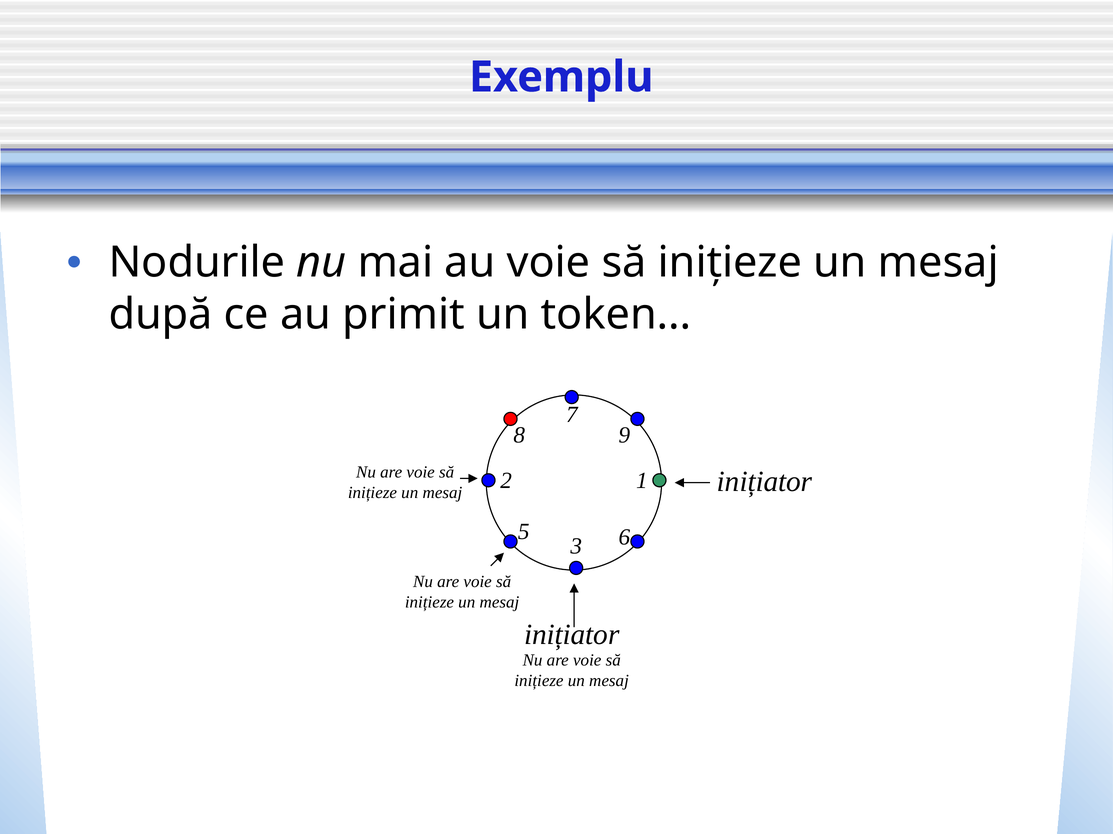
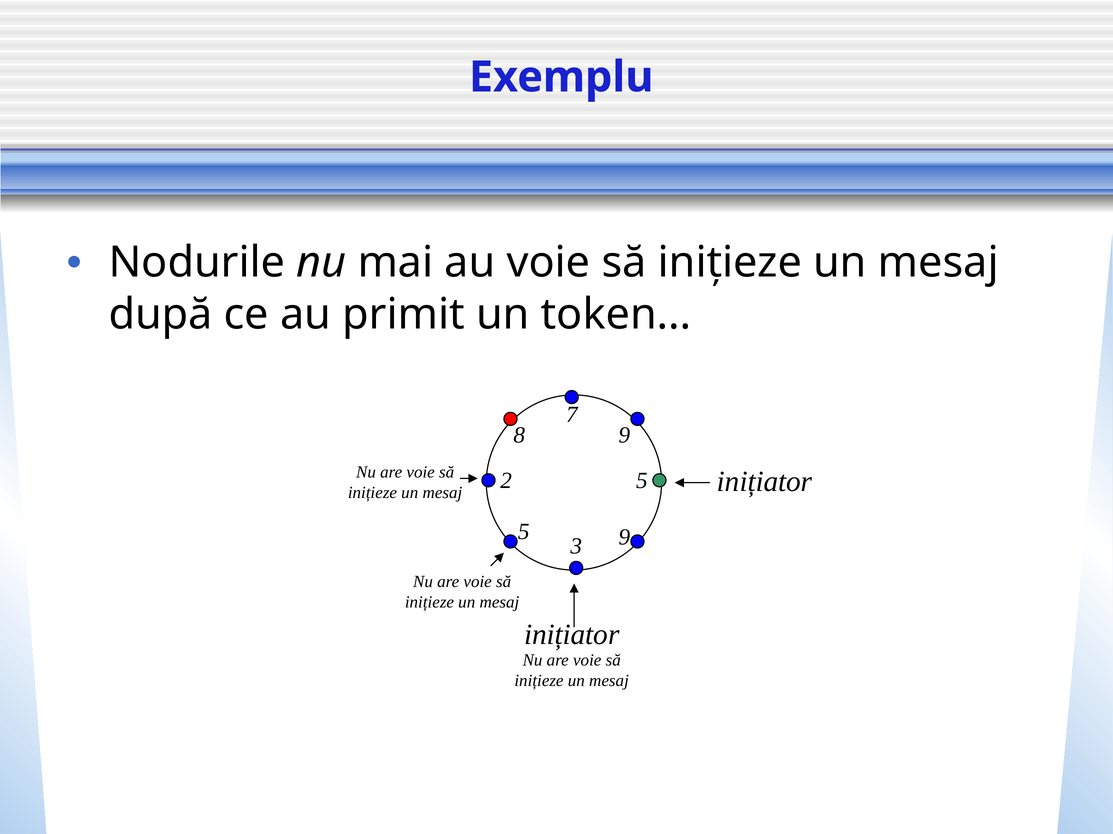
2 1: 1 -> 5 (642, 481)
5 6: 6 -> 9 (624, 538)
